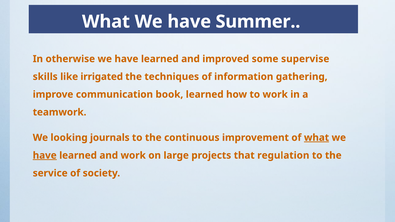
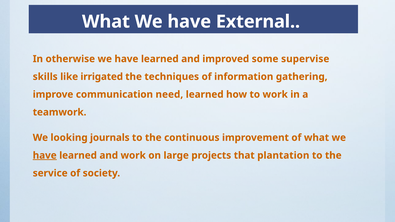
Summer: Summer -> External (258, 22)
book: book -> need (169, 95)
what underline: present -> none (317, 138)
regulation: regulation -> plantation (283, 156)
